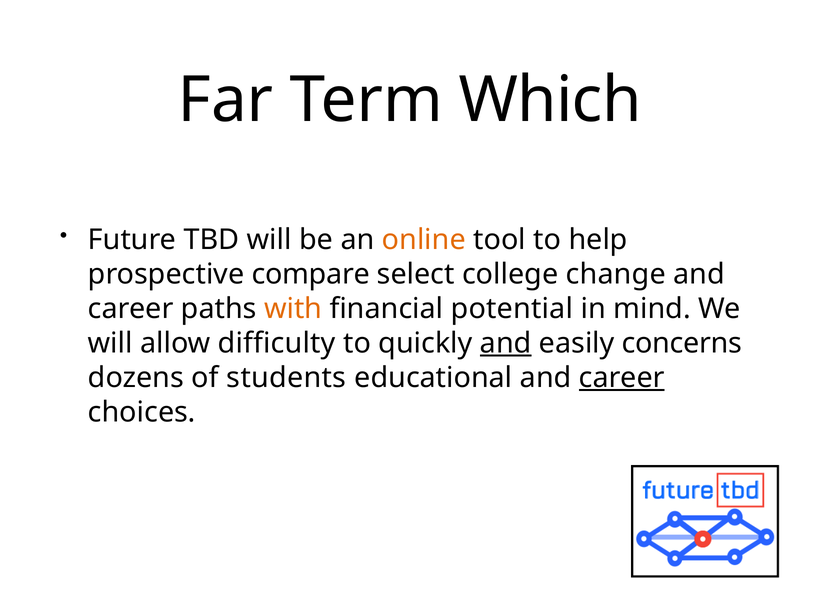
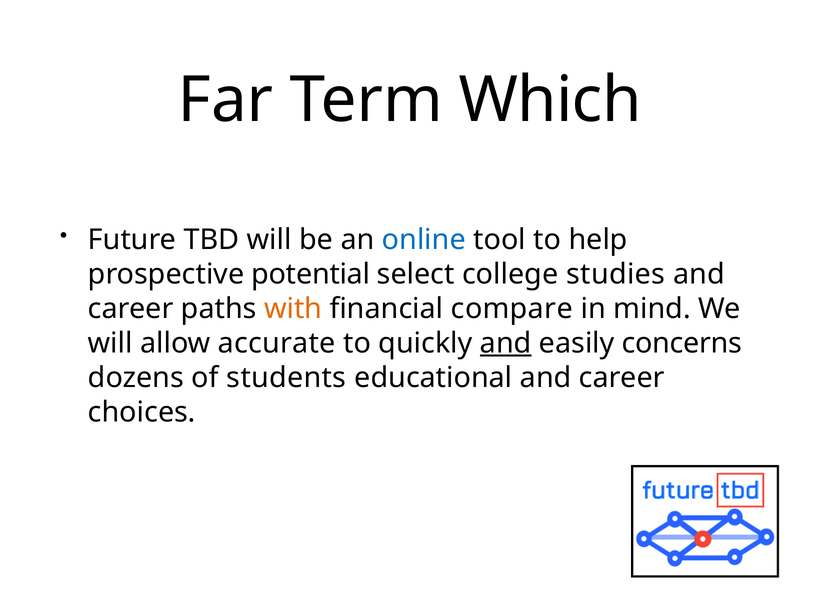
online colour: orange -> blue (424, 240)
compare: compare -> potential (311, 274)
change: change -> studies (616, 274)
potential: potential -> compare (512, 309)
difficulty: difficulty -> accurate (277, 343)
career underline: present -> none (622, 378)
